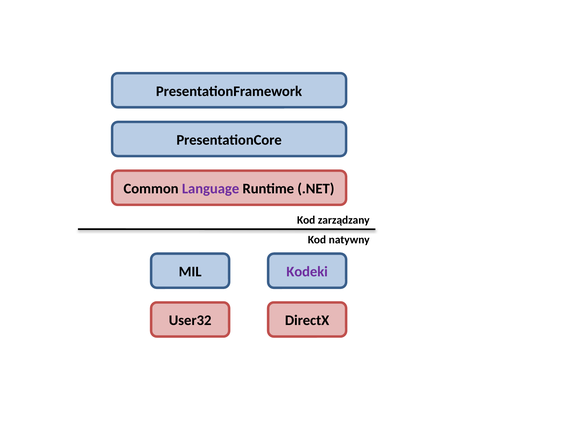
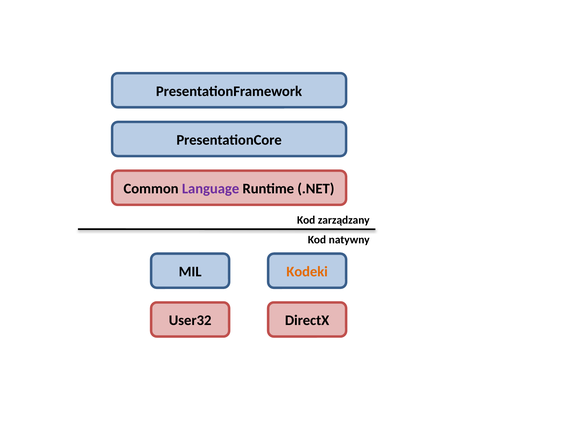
Kodeki colour: purple -> orange (307, 272)
